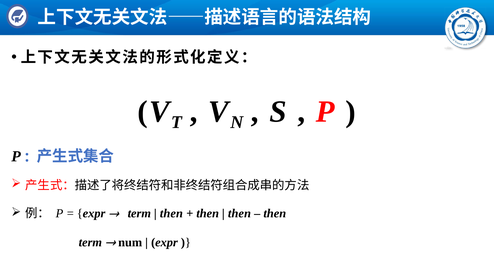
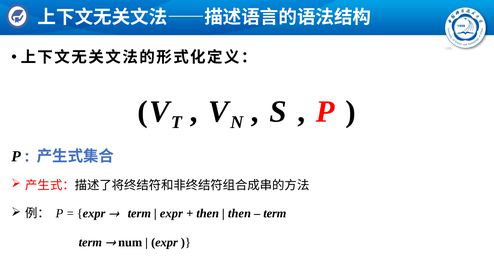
then: then -> expr (171, 213)
then: then -> term (275, 213)
